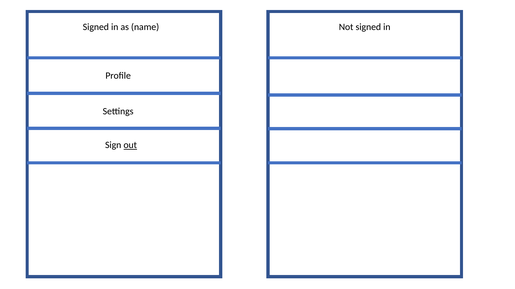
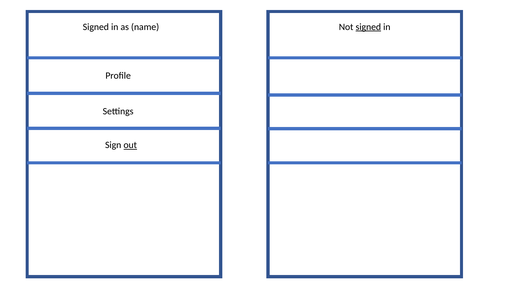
signed underline: none -> present (368, 27)
